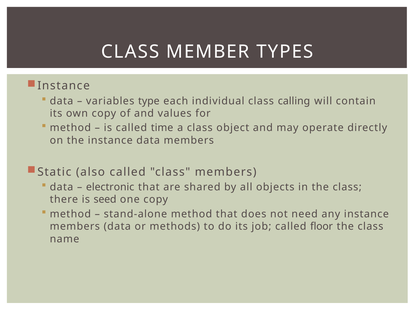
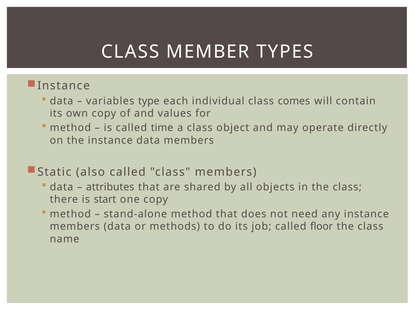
calling: calling -> comes (294, 101)
electronic: electronic -> attributes (110, 187)
seed: seed -> start (105, 200)
